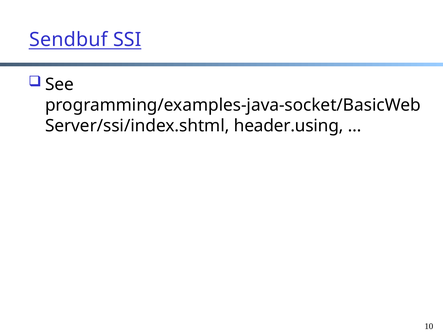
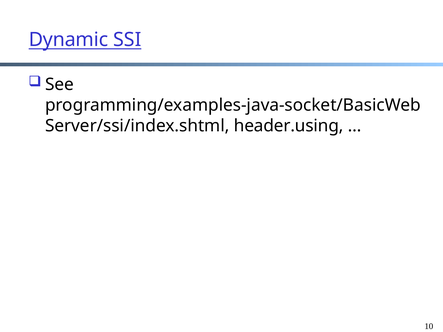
Sendbuf: Sendbuf -> Dynamic (68, 40)
